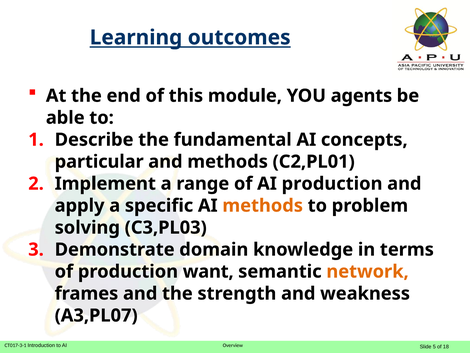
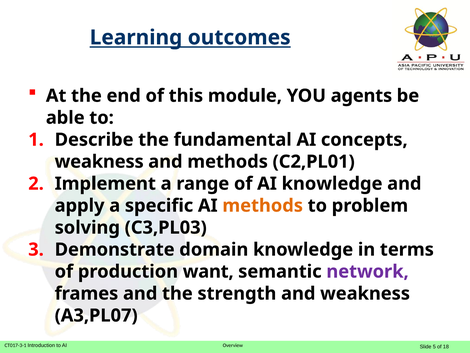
particular: particular -> weakness (99, 161)
AI production: production -> knowledge (332, 183)
network colour: orange -> purple (368, 271)
